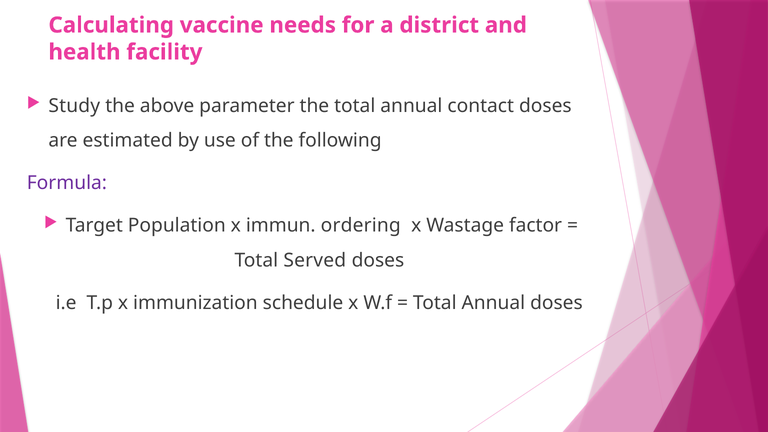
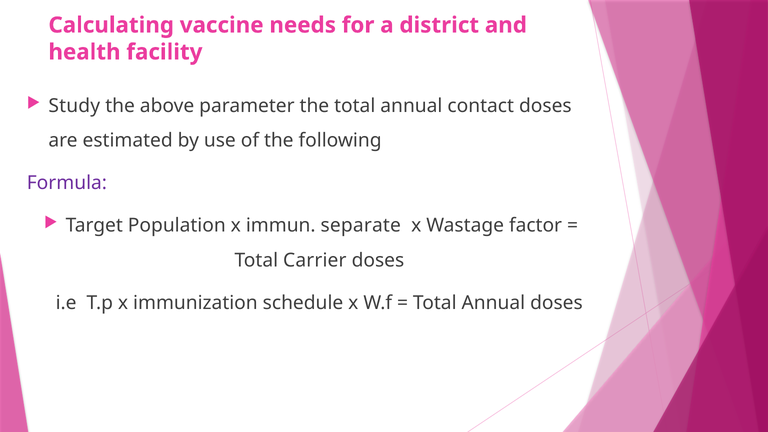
ordering: ordering -> separate (361, 226)
Served: Served -> Carrier (315, 260)
